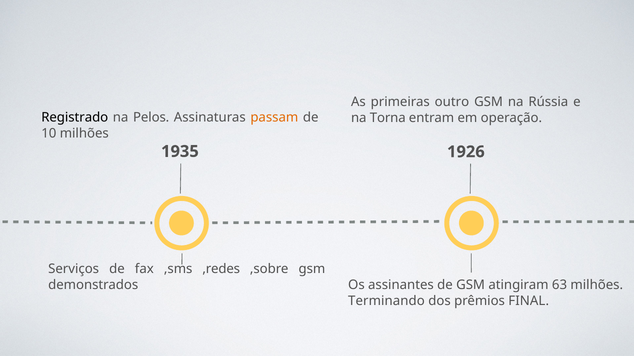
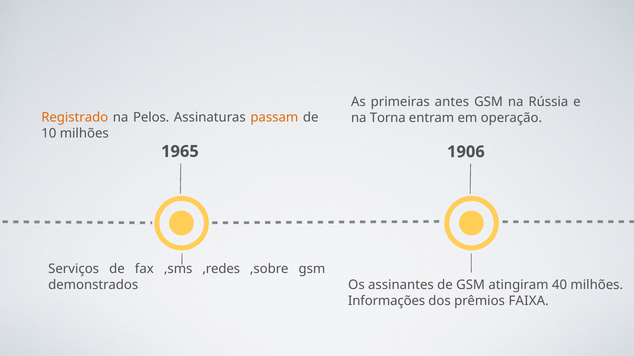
outro: outro -> antes (452, 102)
Registrado colour: black -> orange (75, 118)
1935: 1935 -> 1965 (180, 152)
1926: 1926 -> 1906 (466, 152)
63: 63 -> 40 (560, 286)
Terminando: Terminando -> Informações (387, 301)
FINAL: FINAL -> FAIXA (529, 301)
